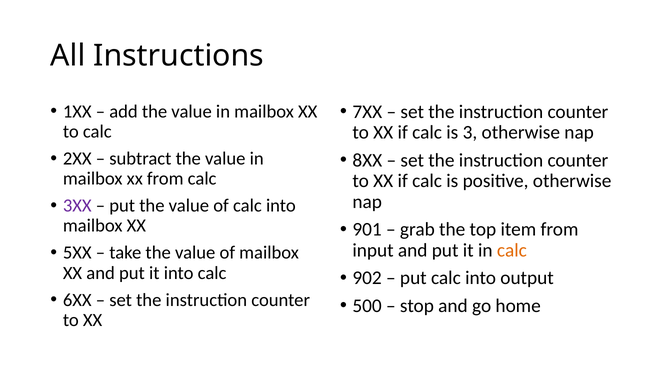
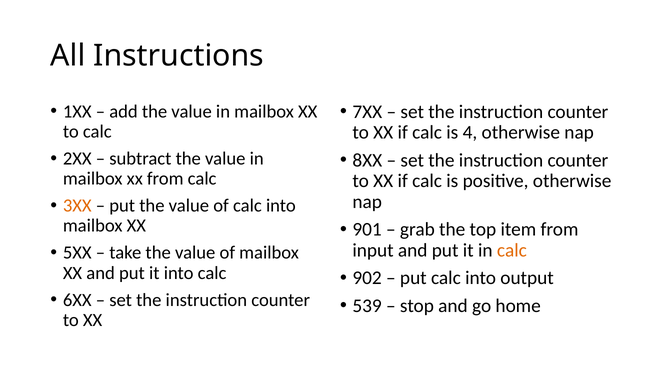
3: 3 -> 4 (470, 133)
3XX colour: purple -> orange (77, 206)
500: 500 -> 539 (367, 306)
